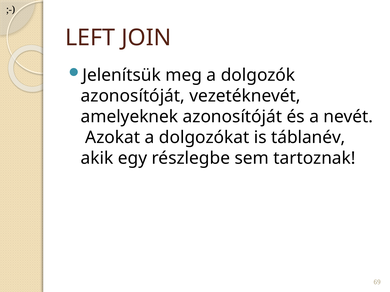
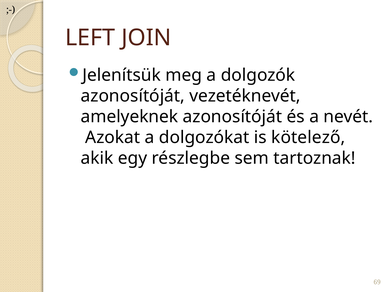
táblanév: táblanév -> kötelező (308, 138)
